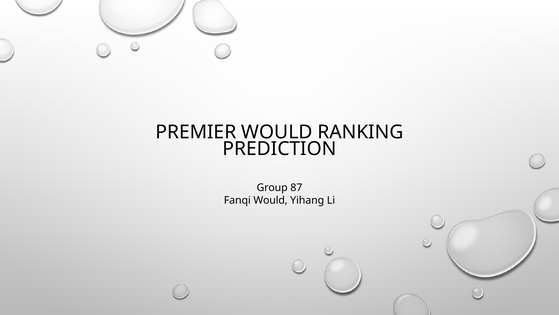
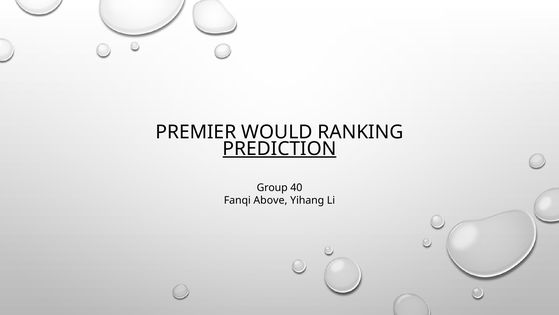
PREDICTION underline: none -> present (279, 148)
87: 87 -> 40 (296, 187)
Fanqi Would: Would -> Above (270, 200)
